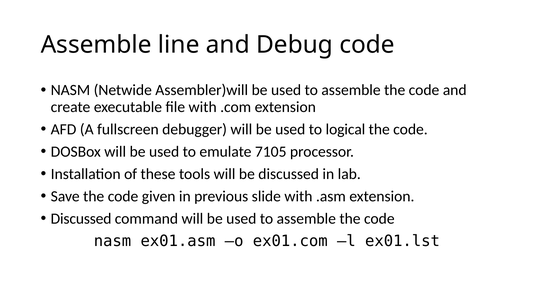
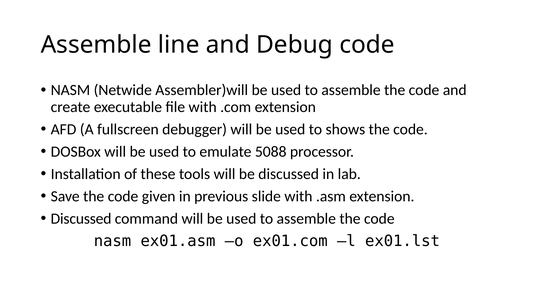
logical: logical -> shows (345, 129)
7105: 7105 -> 5088 (271, 152)
